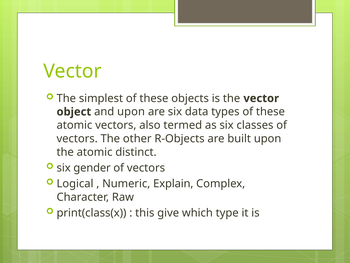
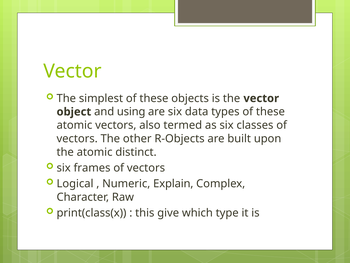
and upon: upon -> using (131, 112)
gender: gender -> frames (92, 168)
